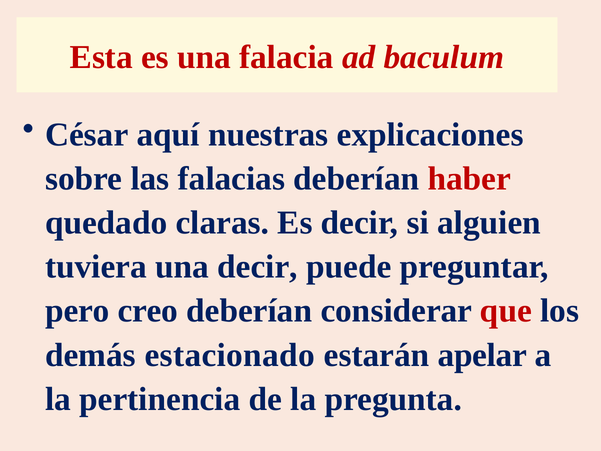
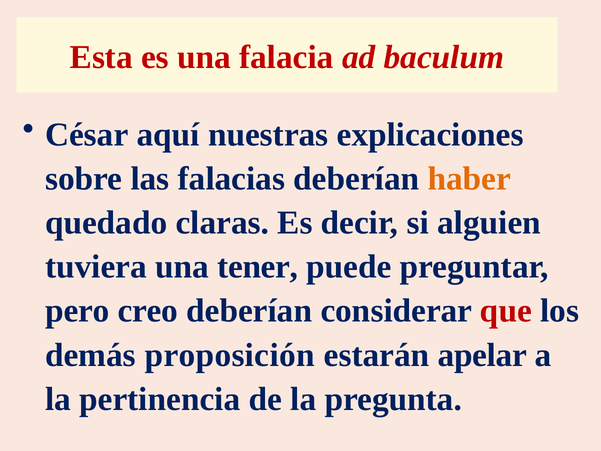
haber colour: red -> orange (469, 179)
una decir: decir -> tener (258, 267)
estacionado: estacionado -> proposición (230, 355)
